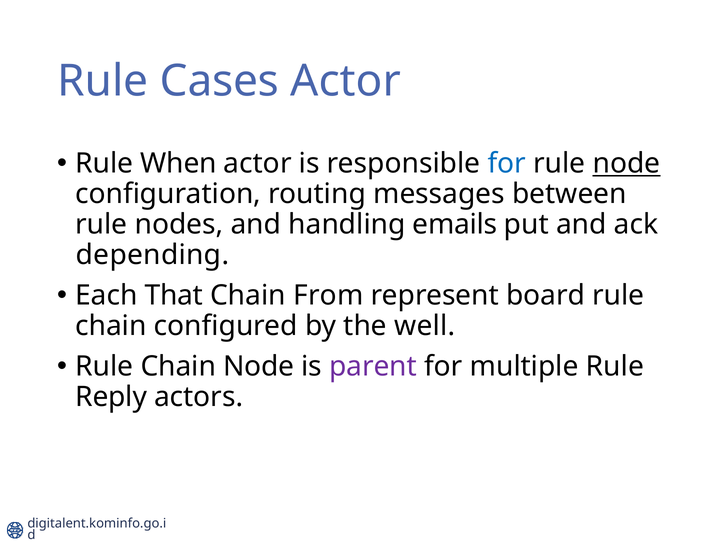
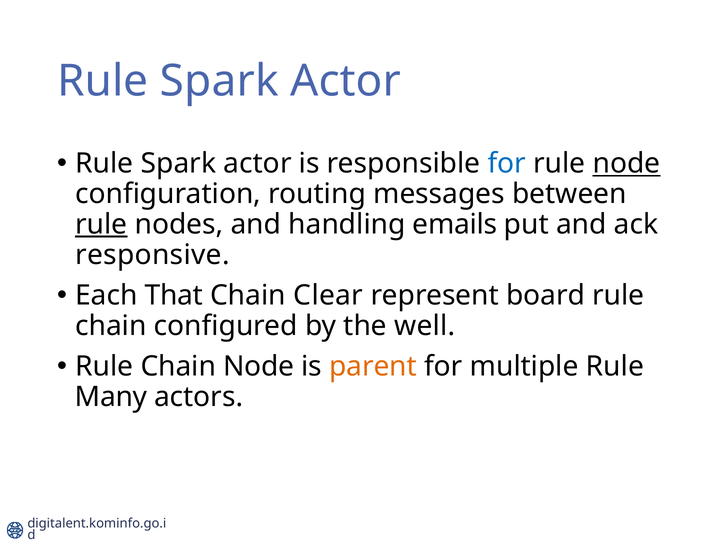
Cases: Cases -> Spark (219, 81)
When: When -> Spark (178, 163)
rule underline: none -> present (101, 224)
depending: depending -> responsive (152, 255)
From: From -> Clear (328, 295)
parent colour: purple -> orange (373, 366)
Reply: Reply -> Many (111, 397)
